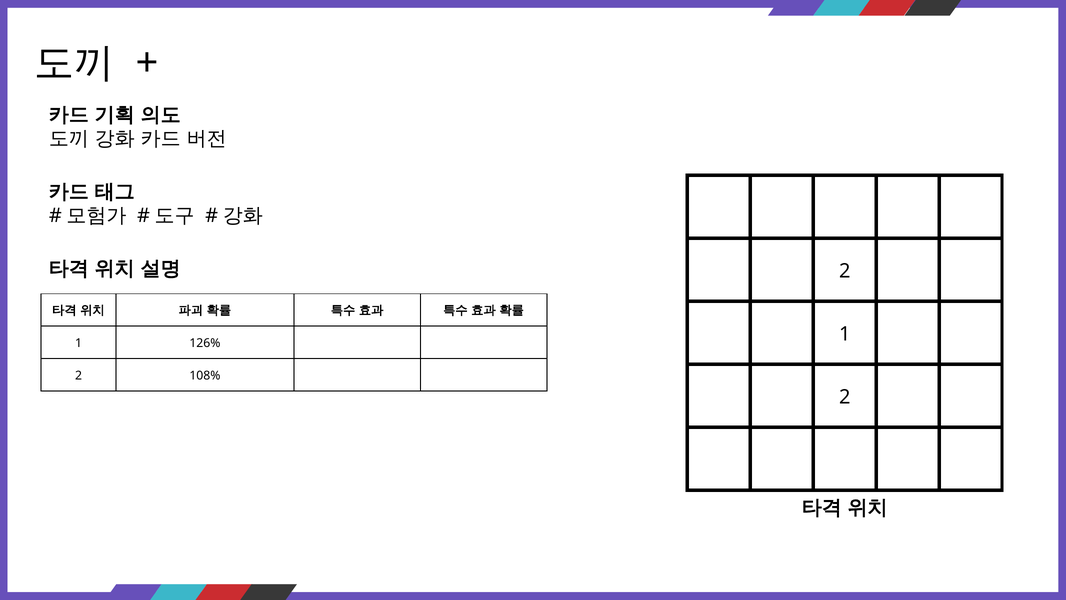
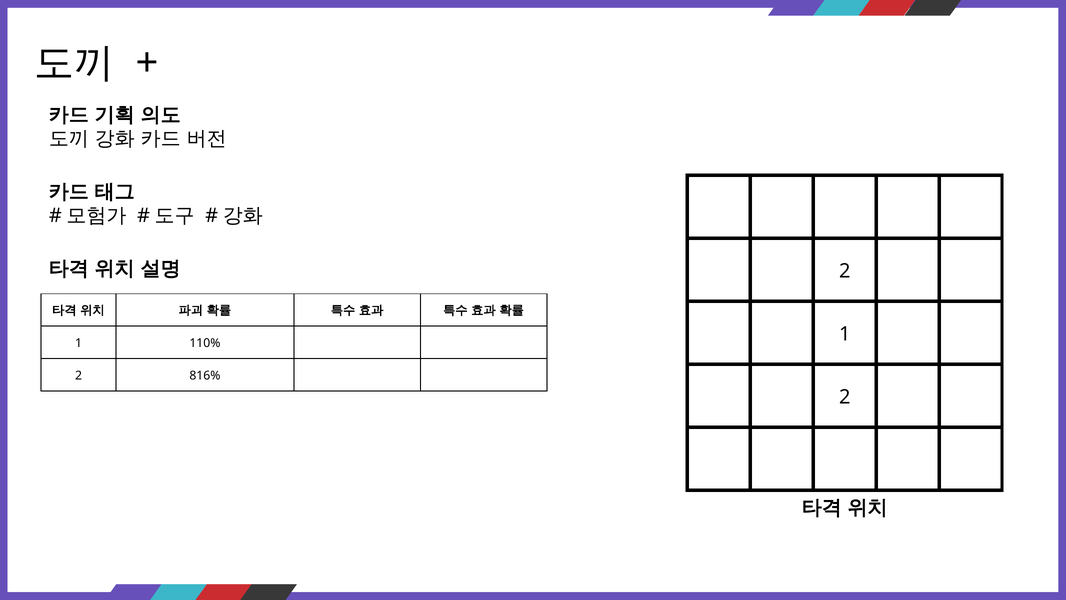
126%: 126% -> 110% (205, 343)
108%: 108% -> 816% (205, 375)
